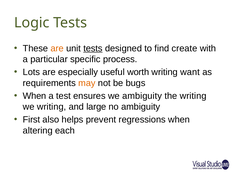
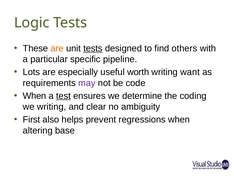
create: create -> others (184, 48)
process: process -> pipeline (120, 59)
may colour: orange -> purple (87, 83)
bugs: bugs -> code (136, 83)
test underline: none -> present (63, 96)
we ambiguity: ambiguity -> determine (142, 96)
the writing: writing -> coding (193, 96)
large: large -> clear (96, 106)
each: each -> base (65, 130)
